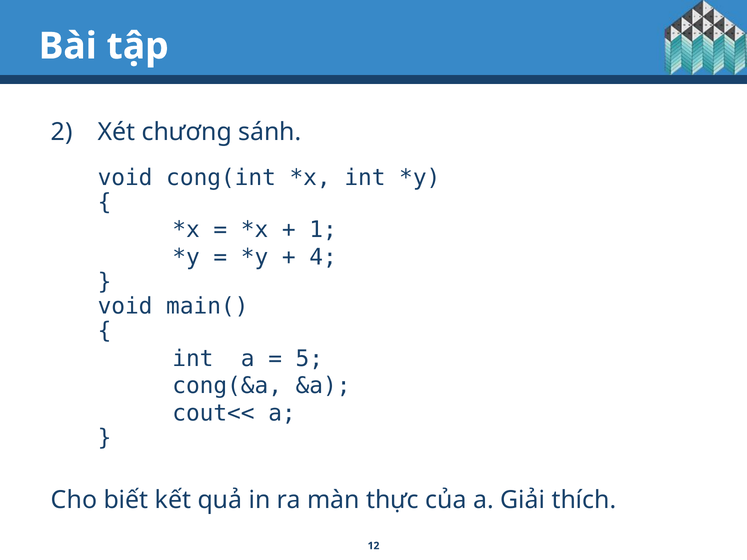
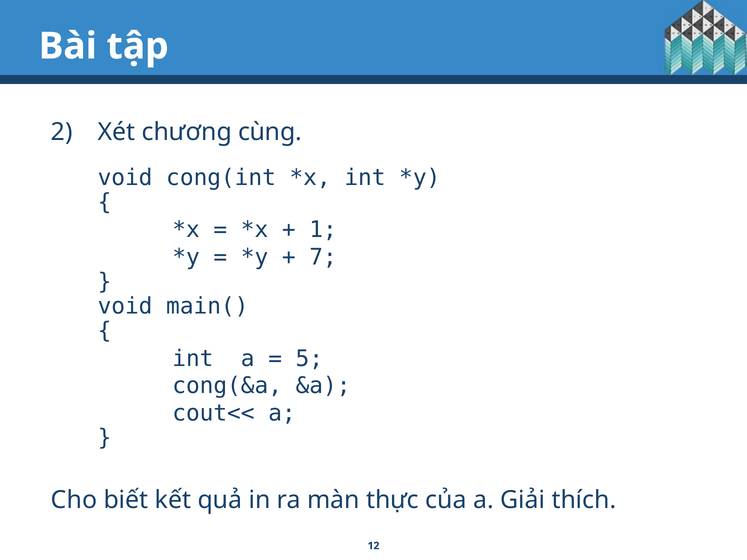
sánh: sánh -> cùng (270, 132)
4: 4 -> 7 (323, 257)
